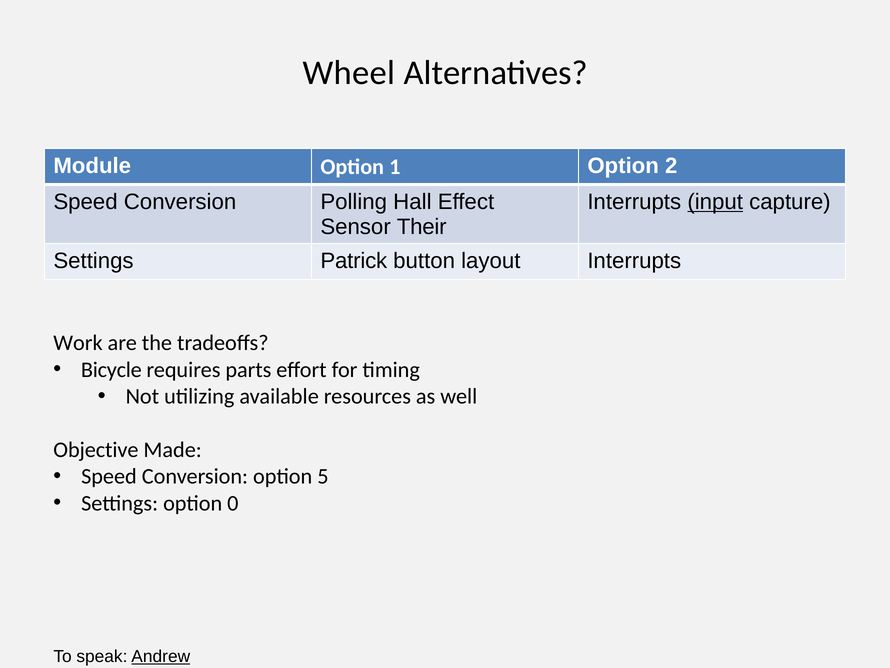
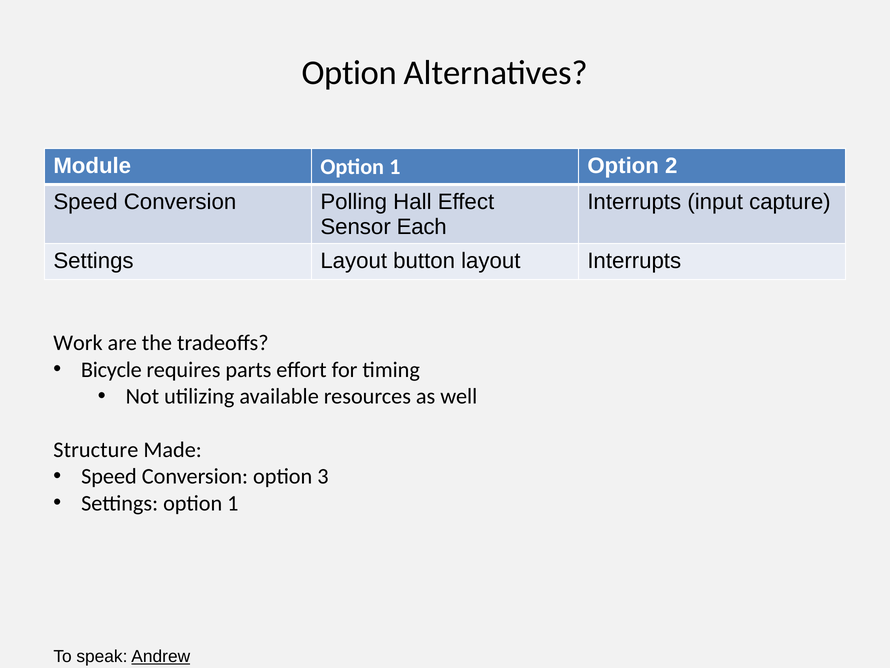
Wheel: Wheel -> Option (349, 73)
input underline: present -> none (715, 202)
Their: Their -> Each (422, 227)
Settings Patrick: Patrick -> Layout (354, 260)
Objective: Objective -> Structure (96, 450)
5: 5 -> 3 (323, 476)
Settings option 0: 0 -> 1 (233, 503)
